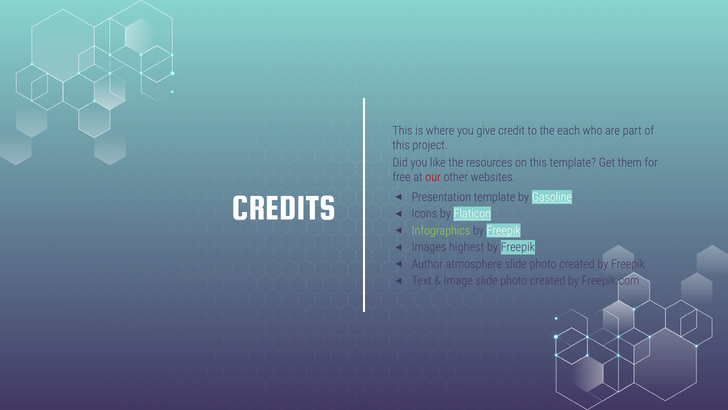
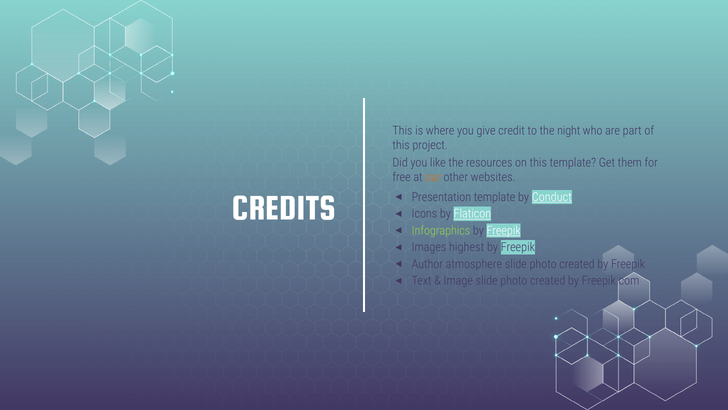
each: each -> night (569, 130)
our colour: red -> orange (433, 177)
Gasoline: Gasoline -> Conduct (552, 197)
